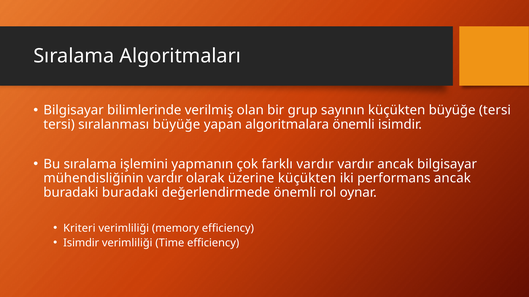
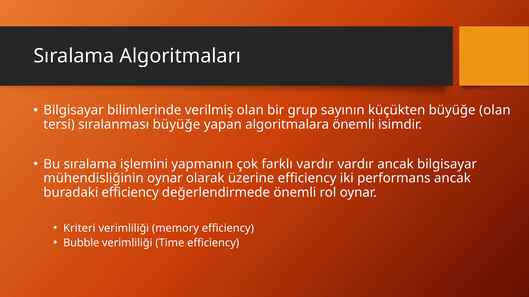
büyüğe tersi: tersi -> olan (495, 110)
mühendisliğinin vardır: vardır -> oynar (165, 179)
üzerine küçükten: küçükten -> efficiency (307, 179)
buradaki buradaki: buradaki -> efficiency (130, 193)
Isimdir: Isimdir -> Bubble (81, 243)
